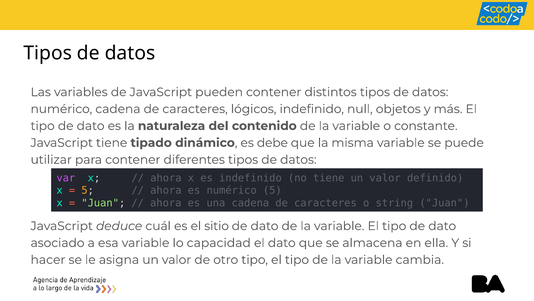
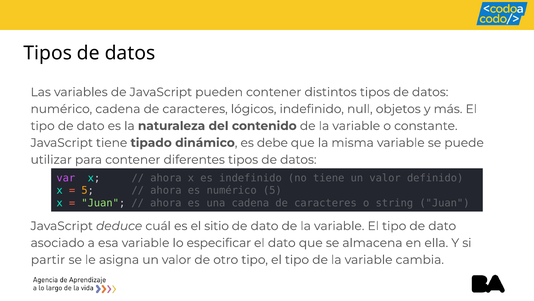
capacidad: capacidad -> especificar (219, 242)
hacer: hacer -> partir (48, 259)
